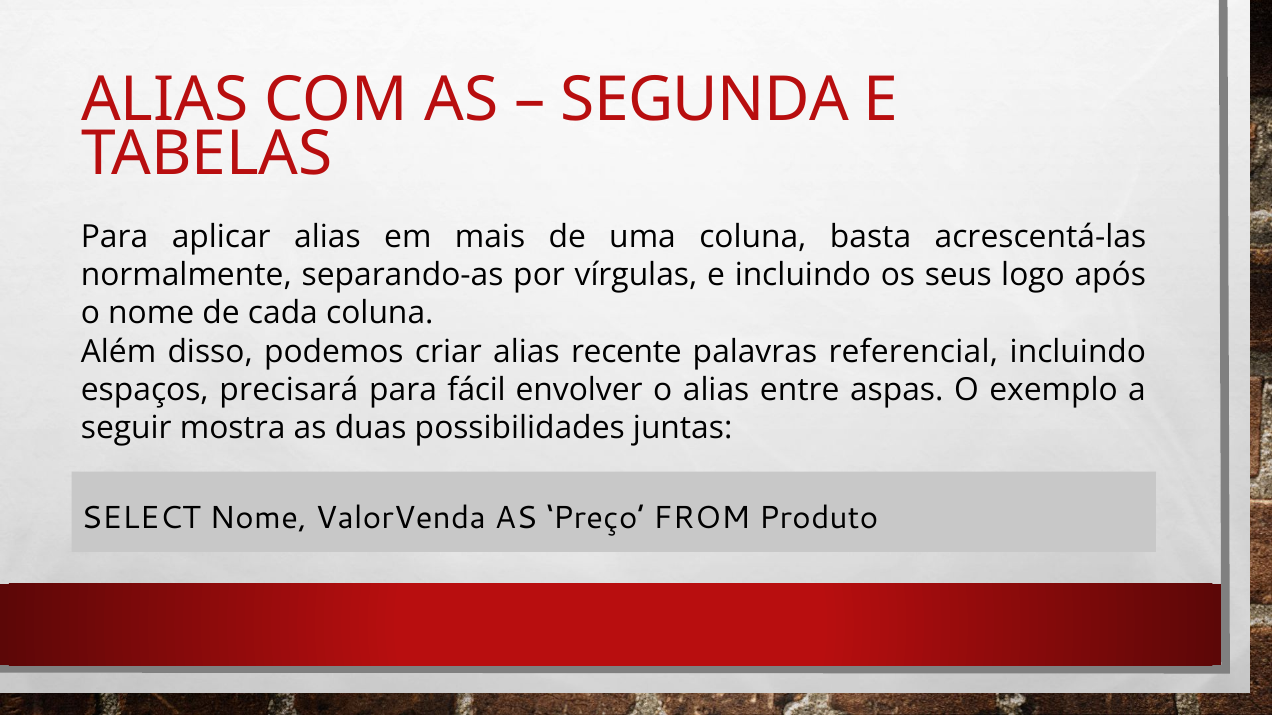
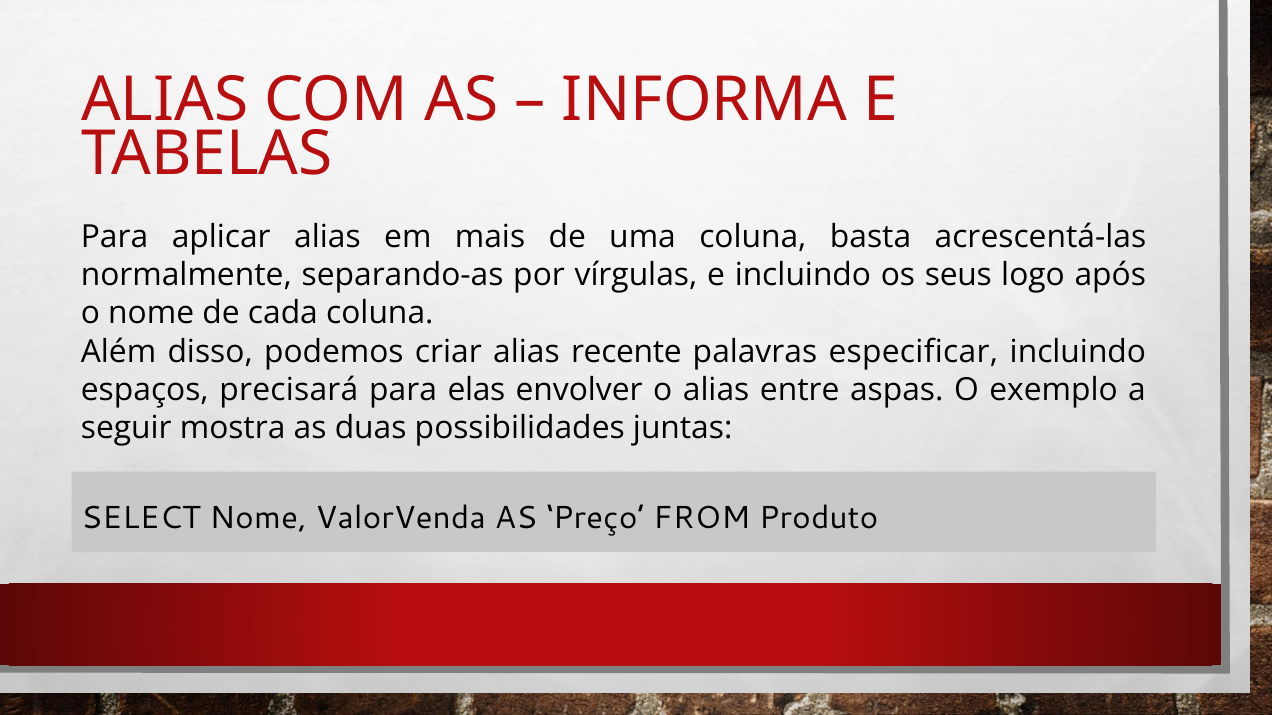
SEGUNDA: SEGUNDA -> INFORMA (704, 100)
referencial: referencial -> especificar (913, 352)
fácil: fácil -> elas (476, 390)
